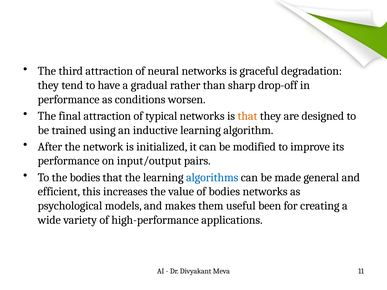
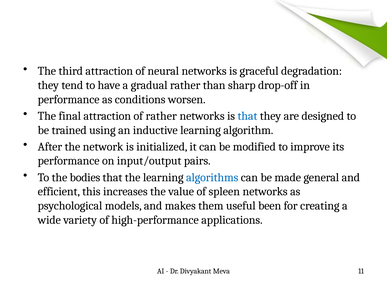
of typical: typical -> rather (161, 116)
that colour: orange -> blue (247, 116)
of bodies: bodies -> spleen (224, 192)
